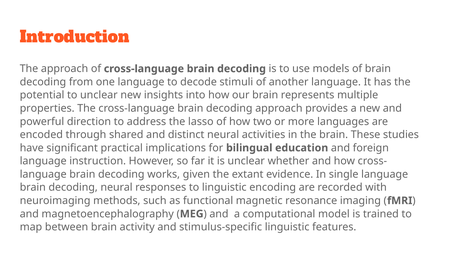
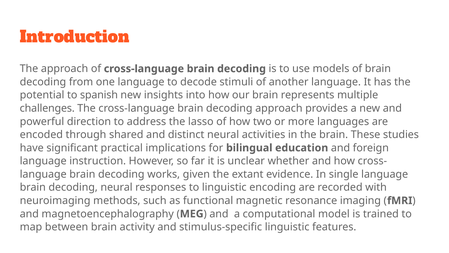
to unclear: unclear -> spanish (99, 95)
properties: properties -> challenges (47, 108)
